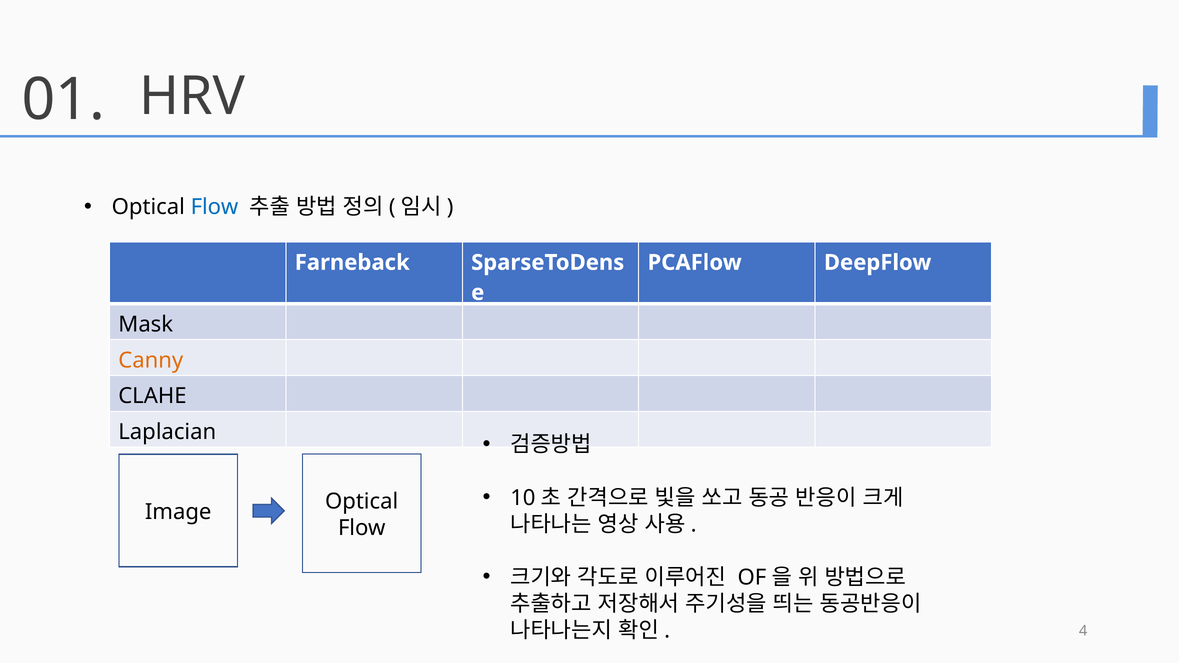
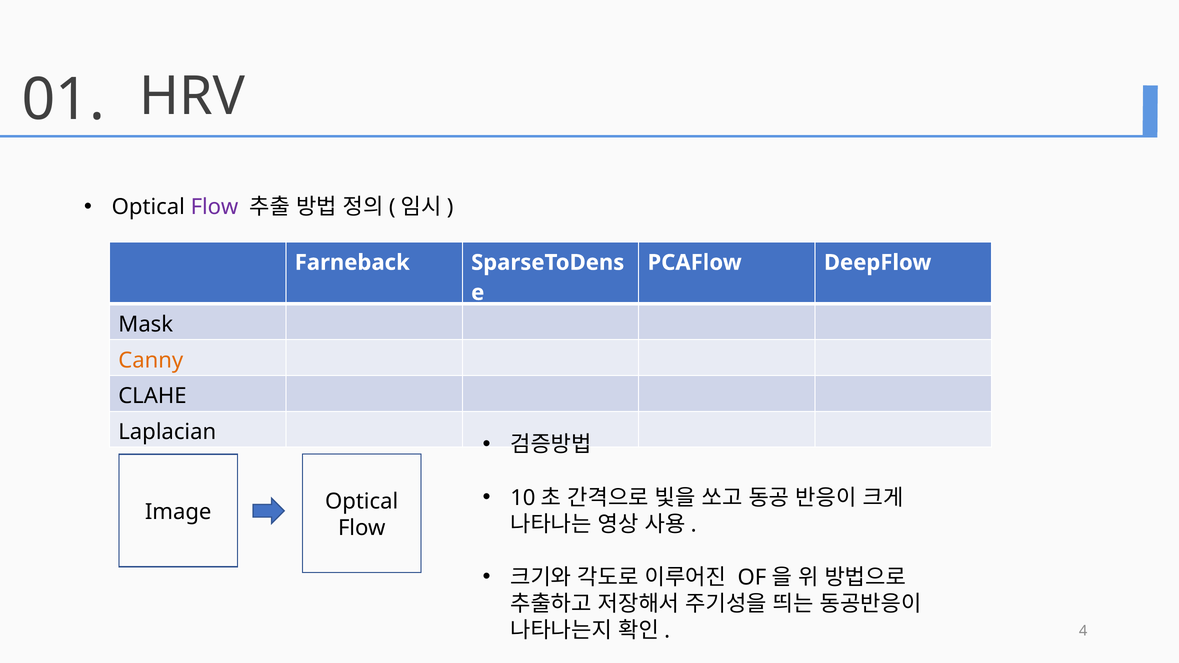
Flow colour: blue -> purple (214, 207)
